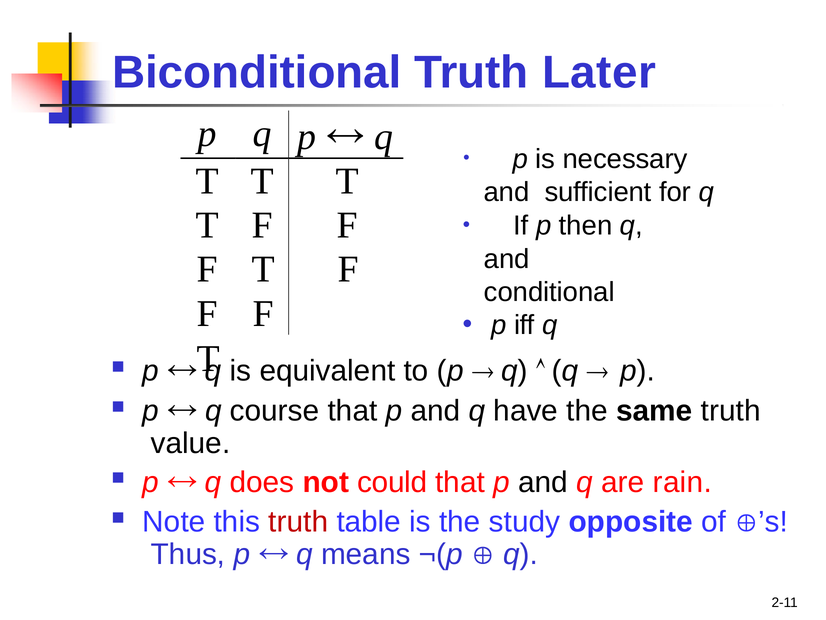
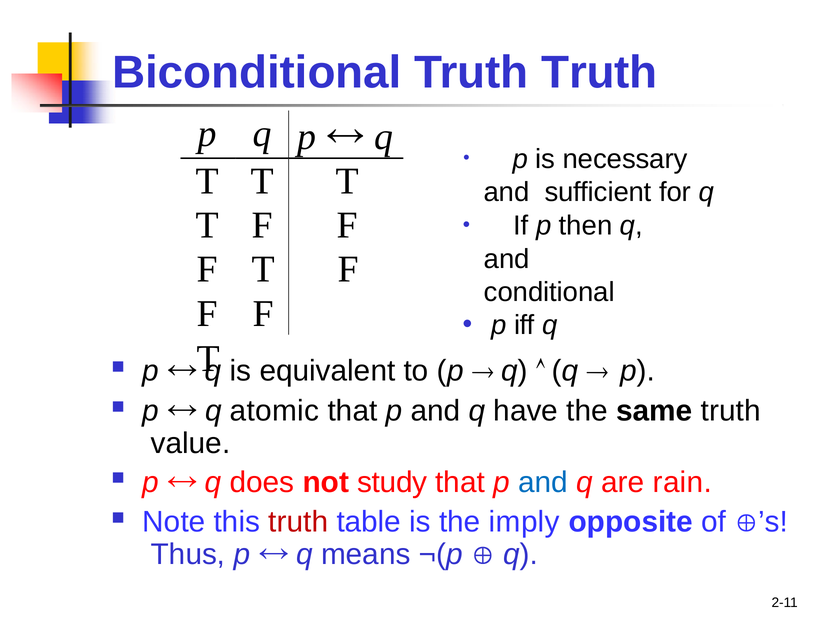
Truth Later: Later -> Truth (599, 72)
course: course -> atomic (274, 411)
could: could -> study (392, 482)
and colour: black -> blue (543, 482)
study: study -> imply (524, 522)
